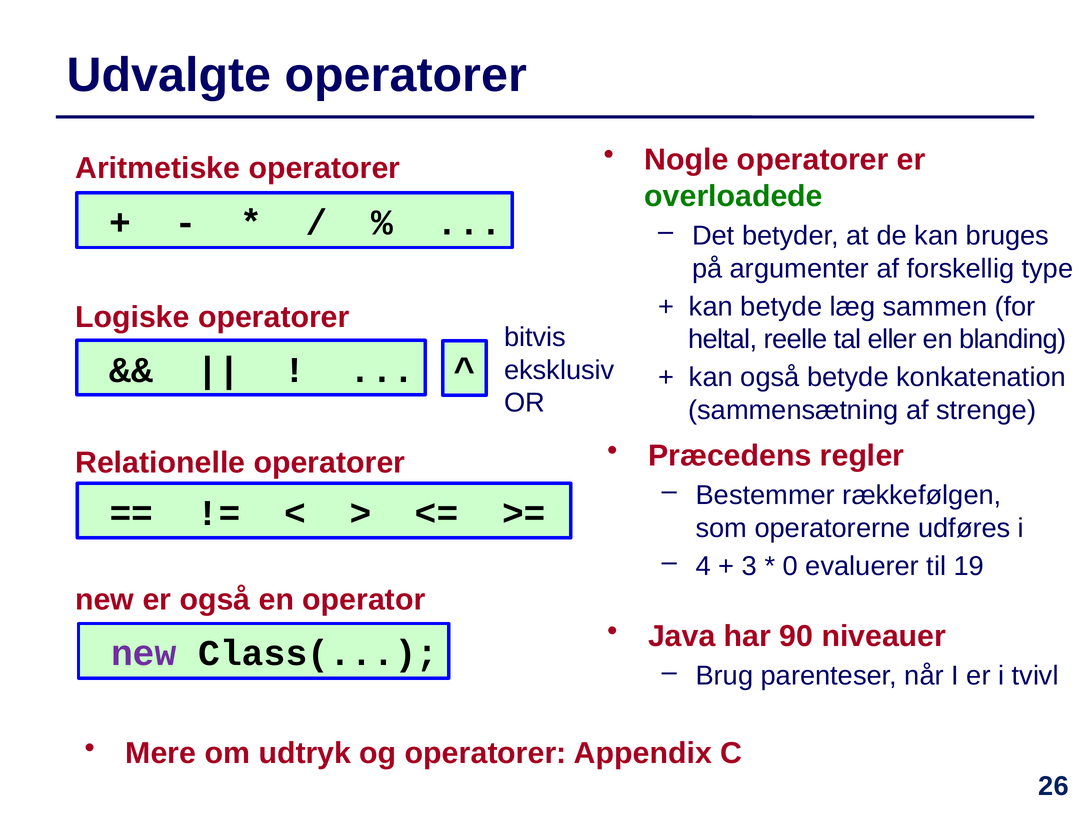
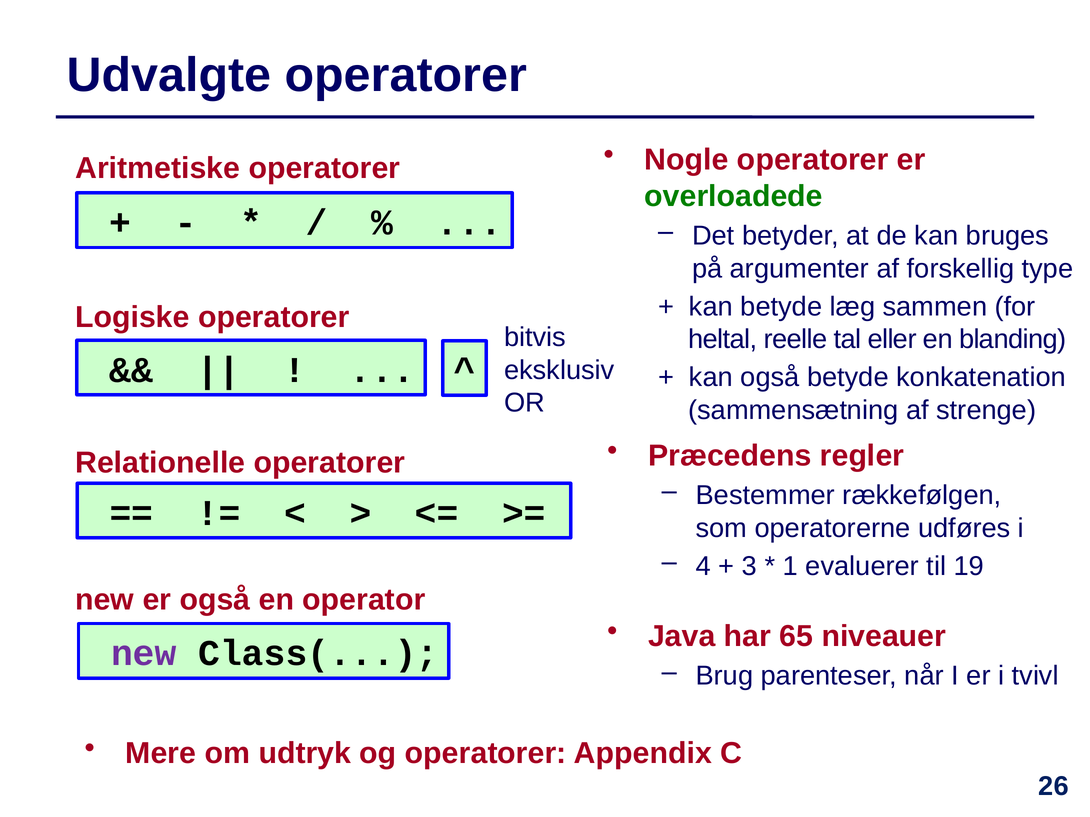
0: 0 -> 1 (790, 567)
90: 90 -> 65 (796, 637)
